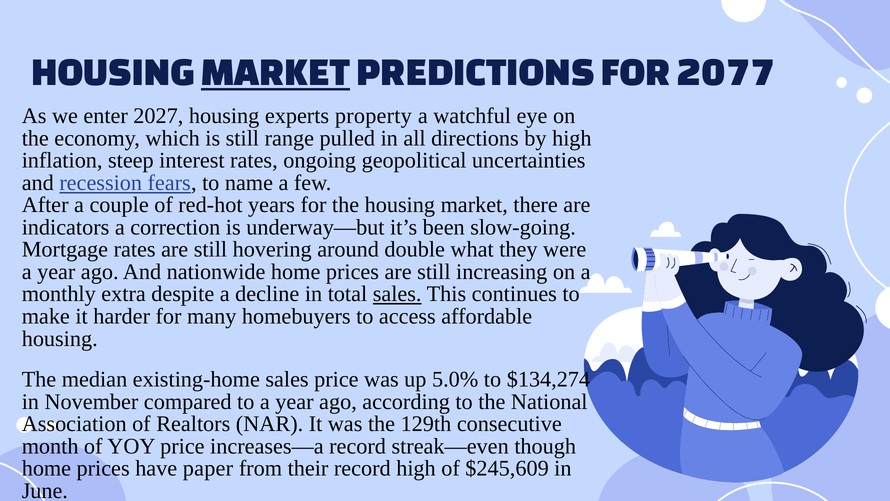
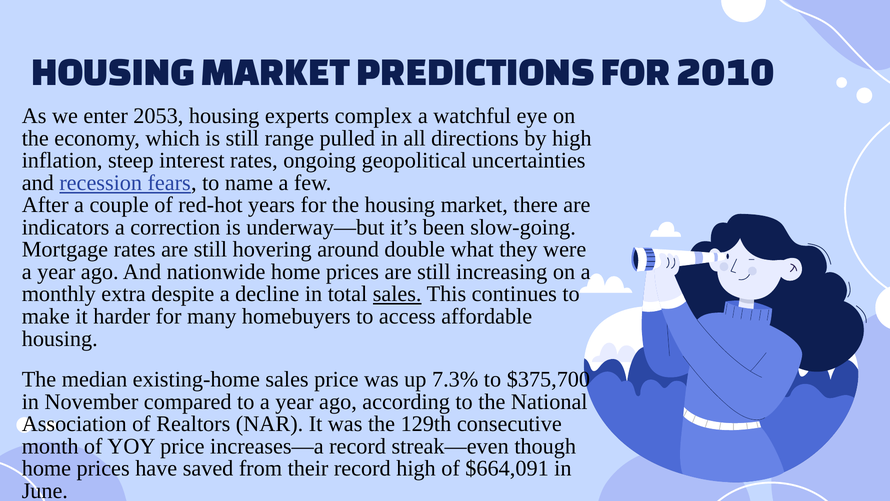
MARKET underline: present -> none (276, 72)
2077: 2077 -> 2010 (726, 72)
2027: 2027 -> 2053 (158, 116)
property: property -> complex (373, 116)
5.0%: 5.0% -> 7.3% (455, 379)
$134,274: $134,274 -> $375,700 (548, 379)
paper: paper -> saved (208, 468)
$245,609: $245,609 -> $664,091 (507, 468)
